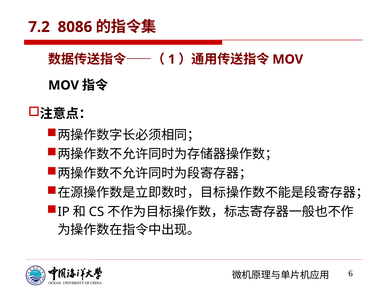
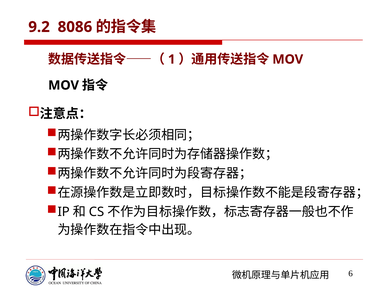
7.2: 7.2 -> 9.2 (39, 27)
